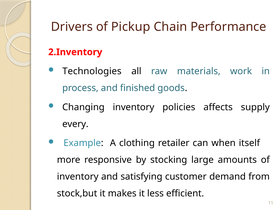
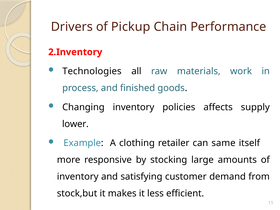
every: every -> lower (75, 124)
when: when -> same (223, 143)
